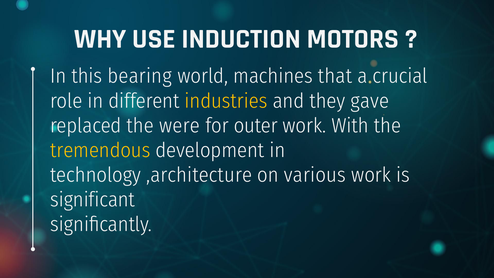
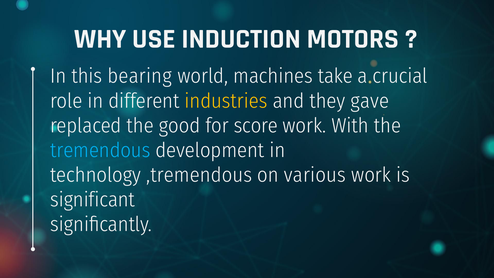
that: that -> take (335, 76)
were: were -> good (180, 126)
outer: outer -> score (256, 126)
tremendous colour: yellow -> light blue (100, 150)
,architecture: ,architecture -> ,tremendous (199, 175)
